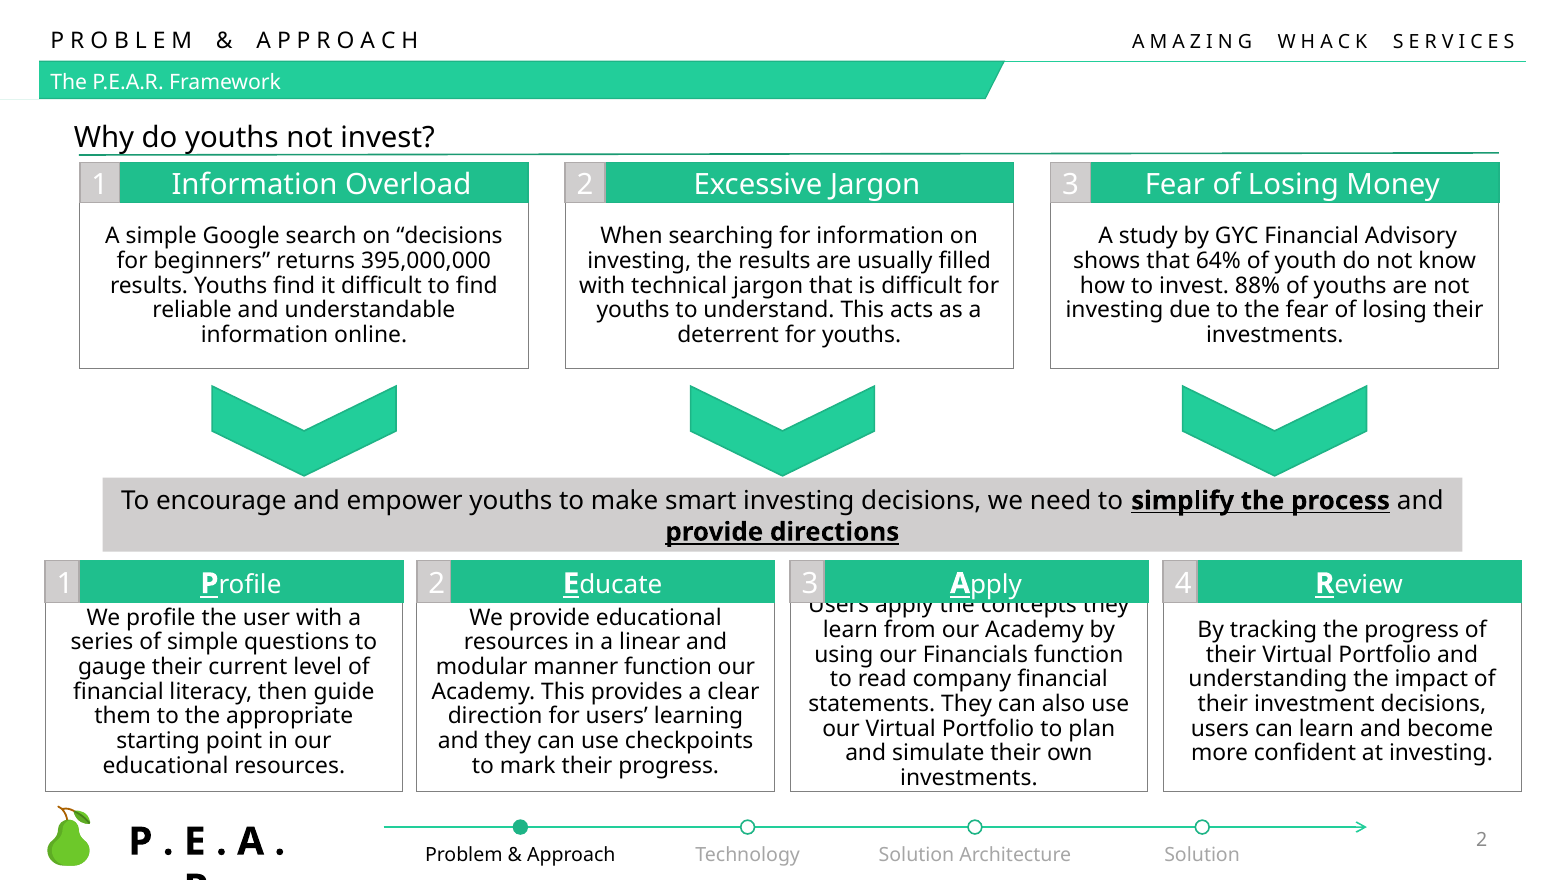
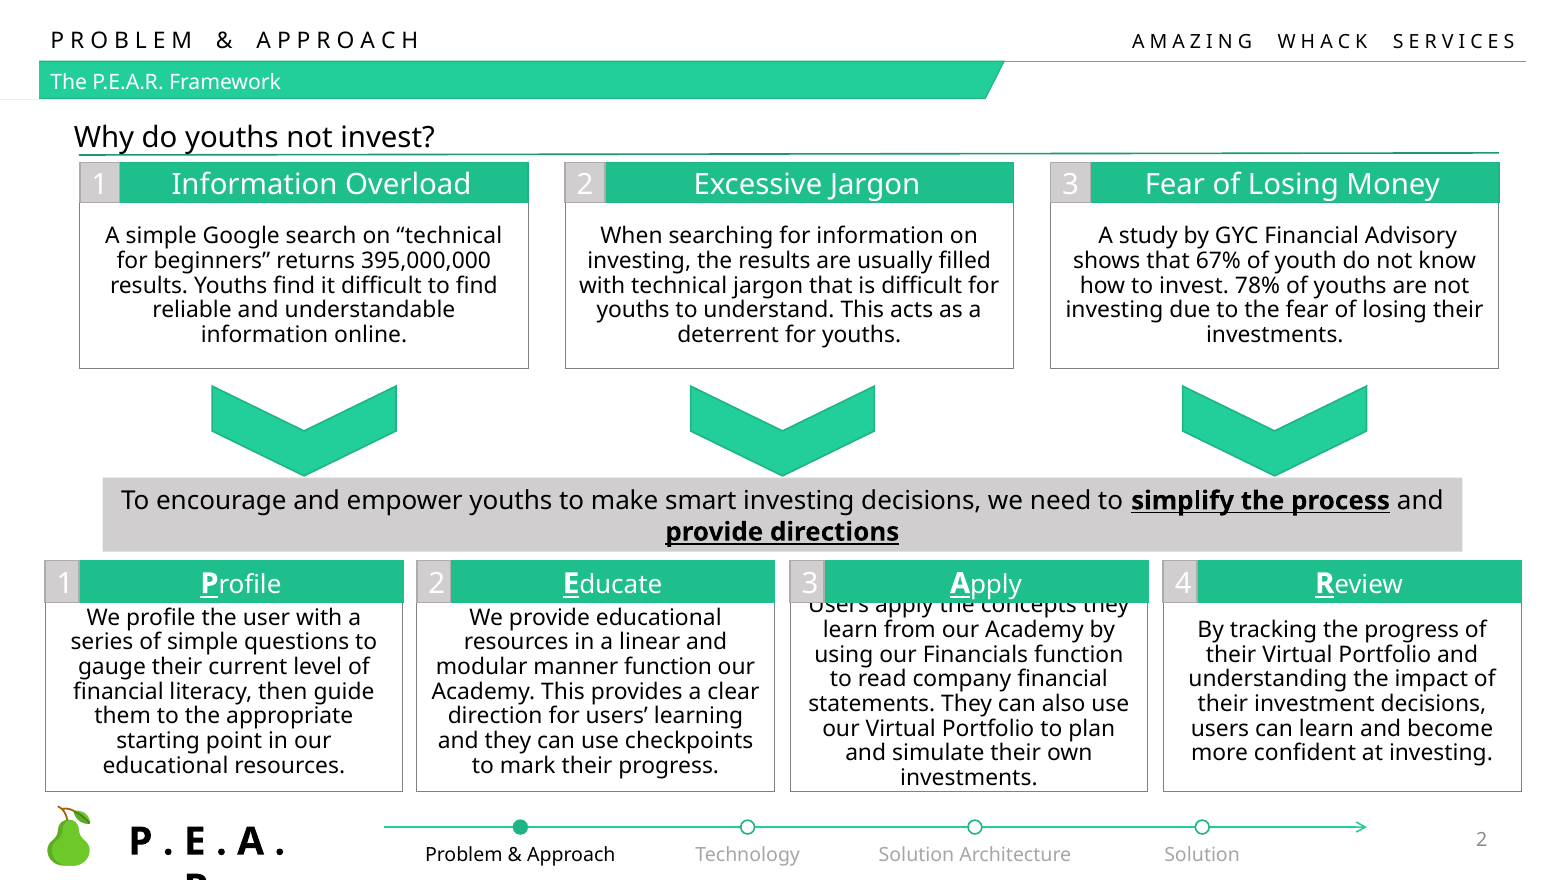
on decisions: decisions -> technical (449, 236)
64%: 64% -> 67% (1218, 261)
88%: 88% -> 78% (1258, 286)
